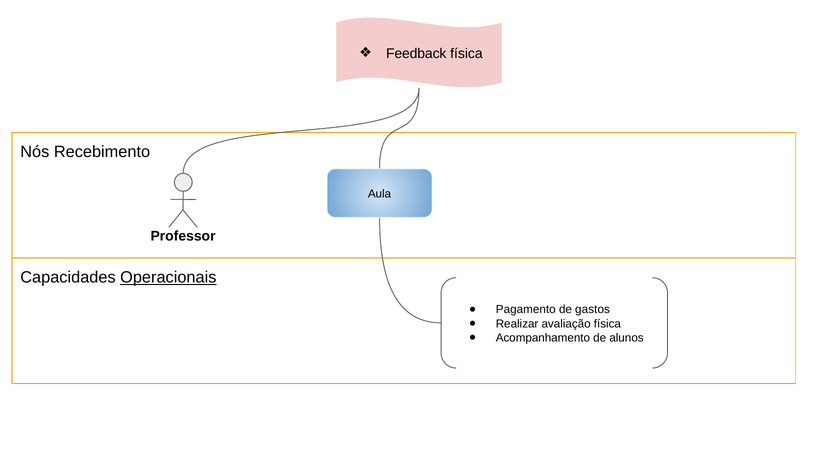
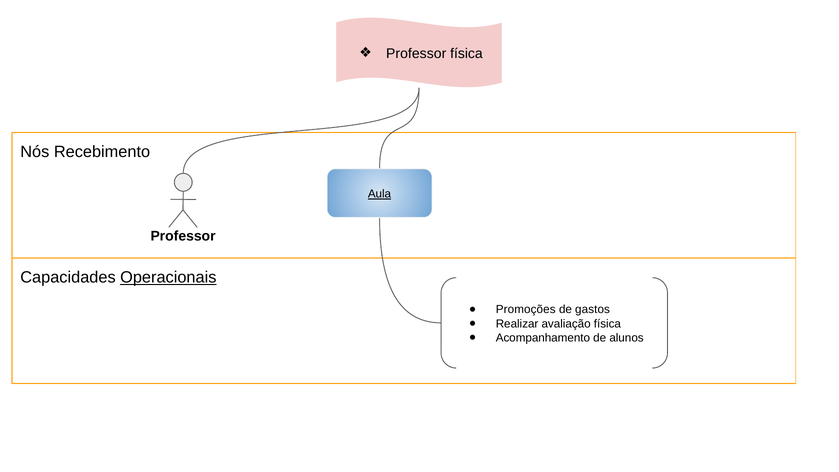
Feedback: Feedback -> Professor (416, 53)
Aula underline: none -> present (379, 194)
Pagamento: Pagamento -> Promoções (526, 310)
